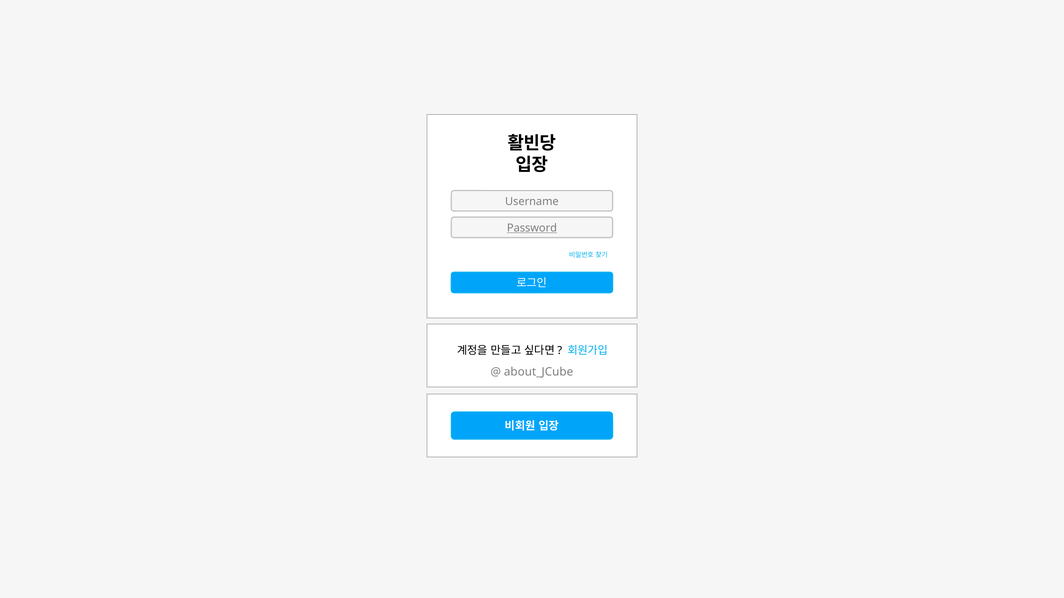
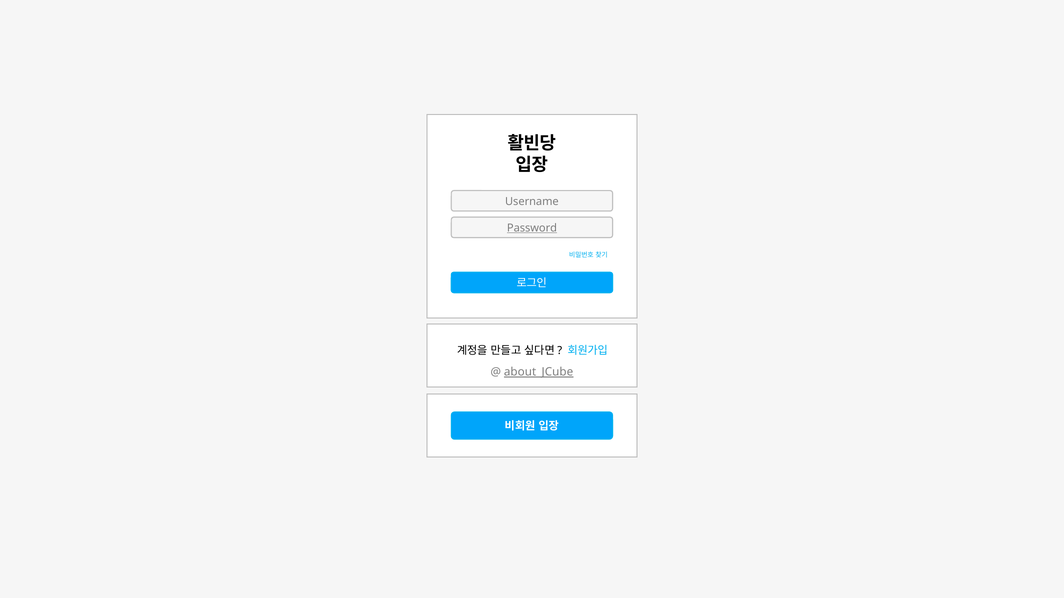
about_JCube underline: none -> present (539, 372)
